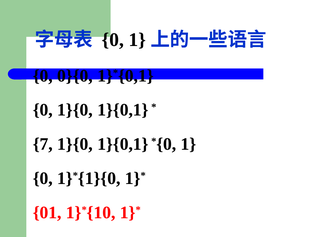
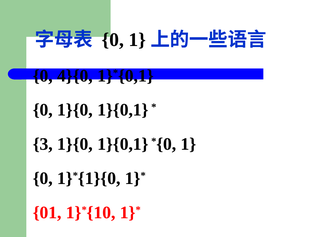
0}{0: 0}{0 -> 4}{0 (75, 76)
7: 7 -> 3 (43, 144)
